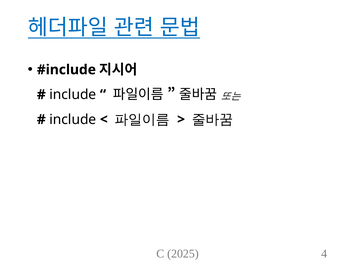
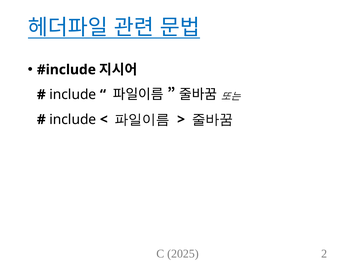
4: 4 -> 2 (324, 253)
